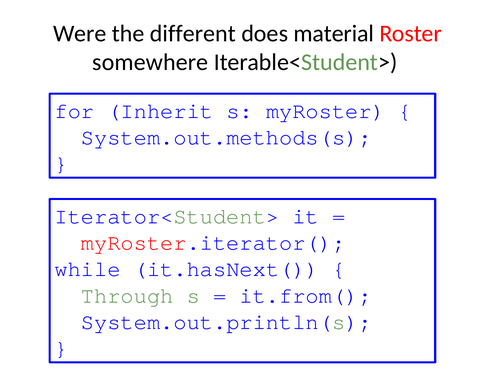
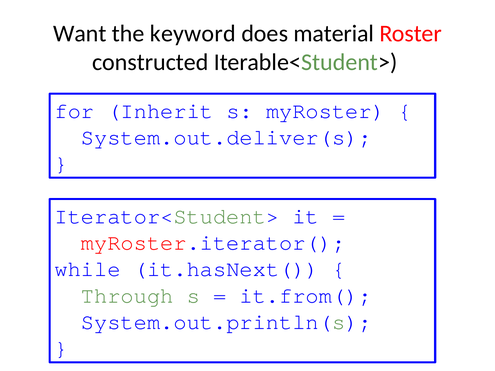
Were: Were -> Want (80, 33)
different: different -> keyword (193, 33)
somewhere: somewhere -> constructed (150, 62)
System.out.methods(s: System.out.methods(s -> System.out.deliver(s (226, 137)
